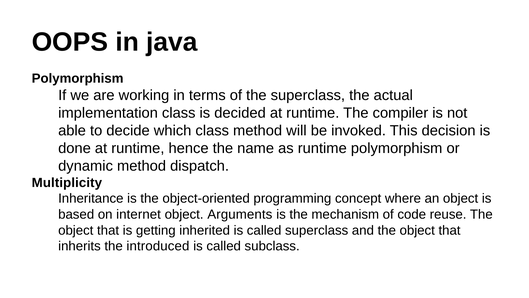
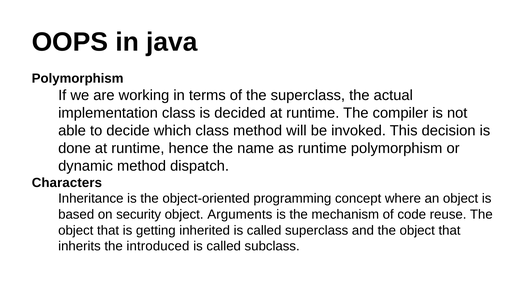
Multiplicity: Multiplicity -> Characters (67, 182)
internet: internet -> security (139, 214)
